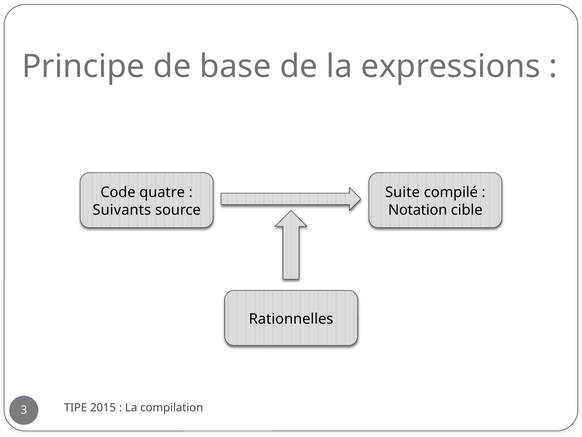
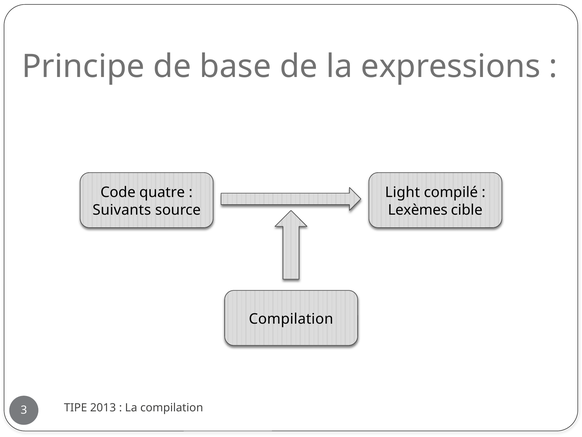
Suite: Suite -> Light (403, 192)
Notation: Notation -> Lexèmes (418, 210)
Rationnelles: Rationnelles -> Compilation (291, 319)
2015: 2015 -> 2013 (103, 407)
